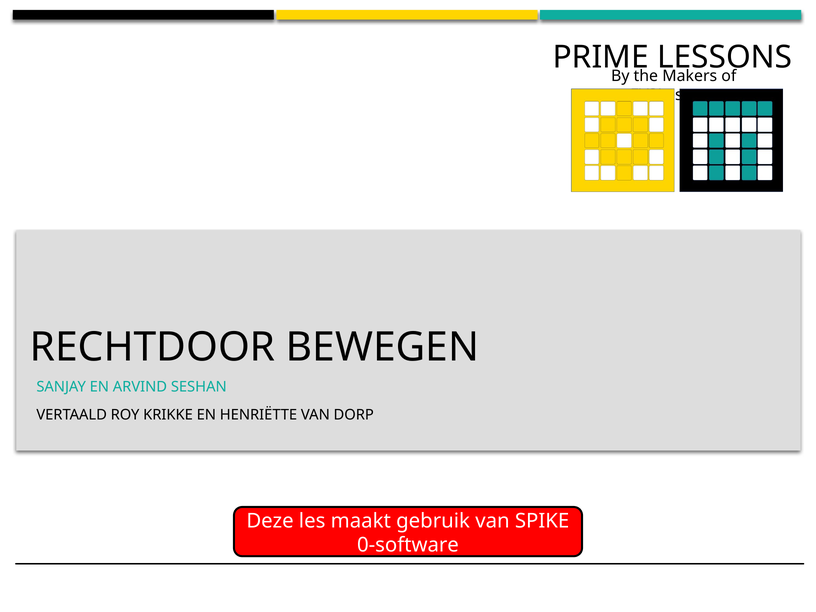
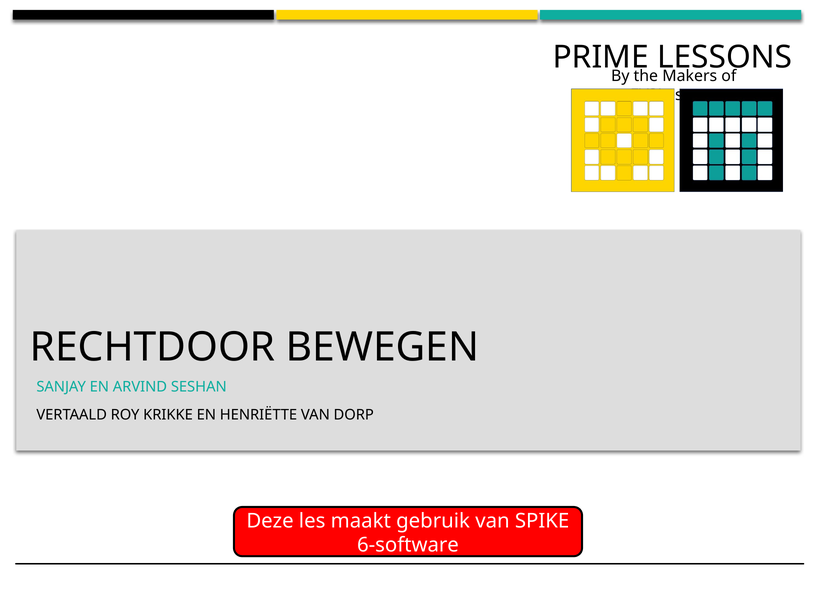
0-software: 0-software -> 6-software (408, 545)
